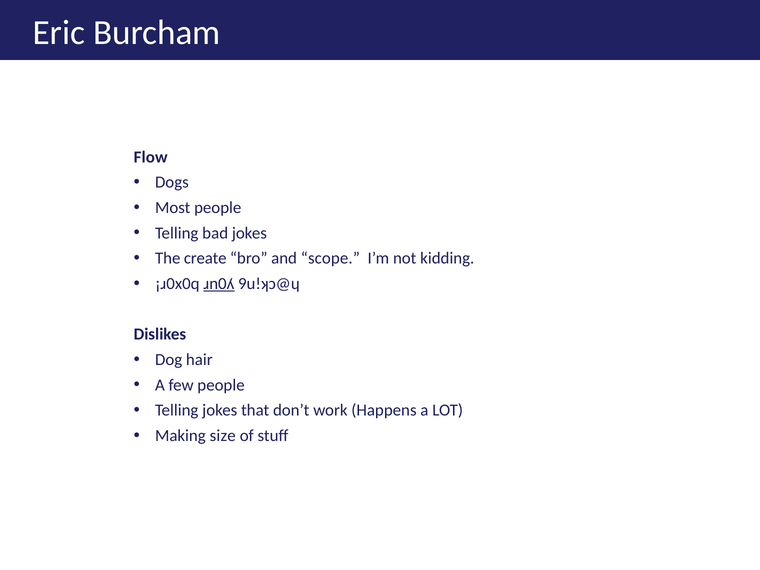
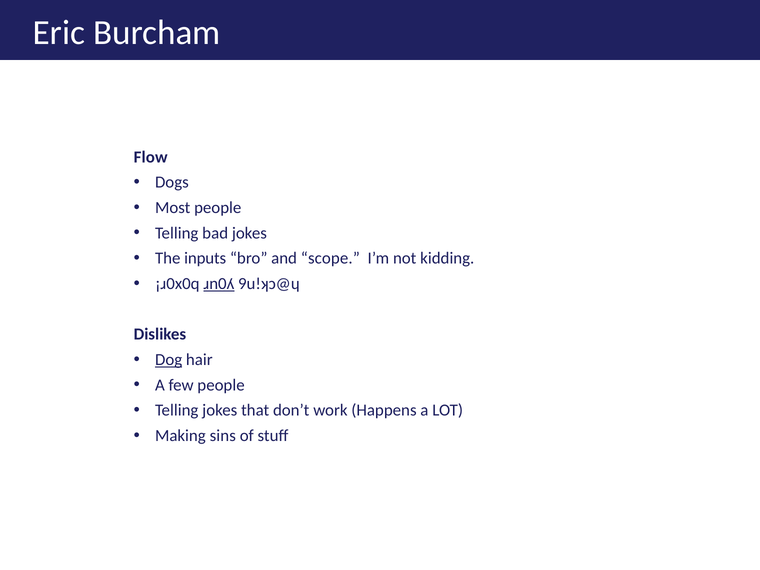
create: create -> inputs (205, 258)
Dog underline: none -> present (169, 360)
size: size -> sins (223, 436)
